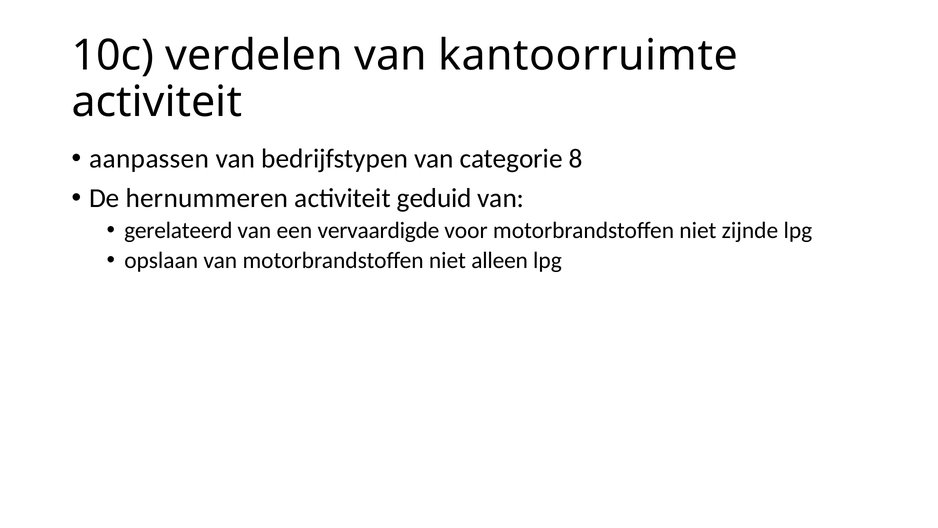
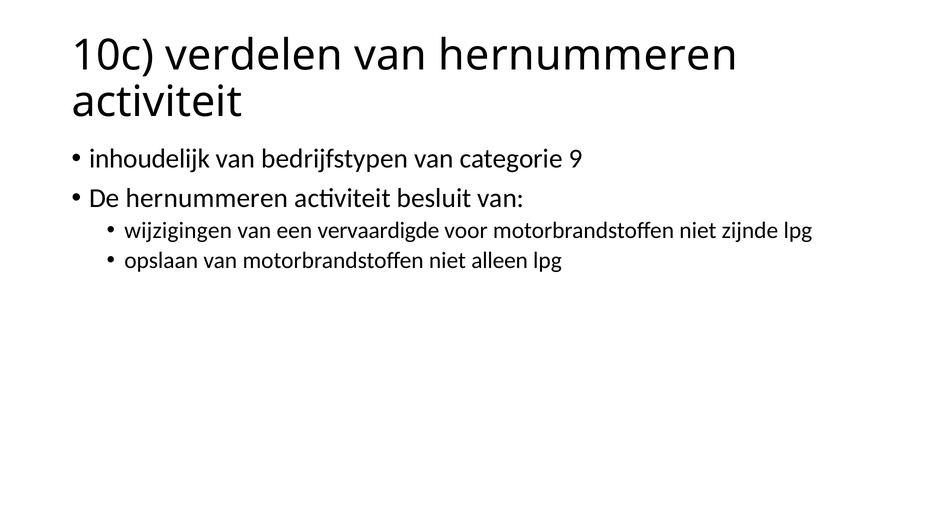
van kantoorruimte: kantoorruimte -> hernummeren (588, 56)
aanpassen: aanpassen -> inhoudelijk (150, 159)
8: 8 -> 9 (576, 159)
geduid: geduid -> besluit (434, 198)
gerelateerd: gerelateerd -> wijzigingen (178, 230)
